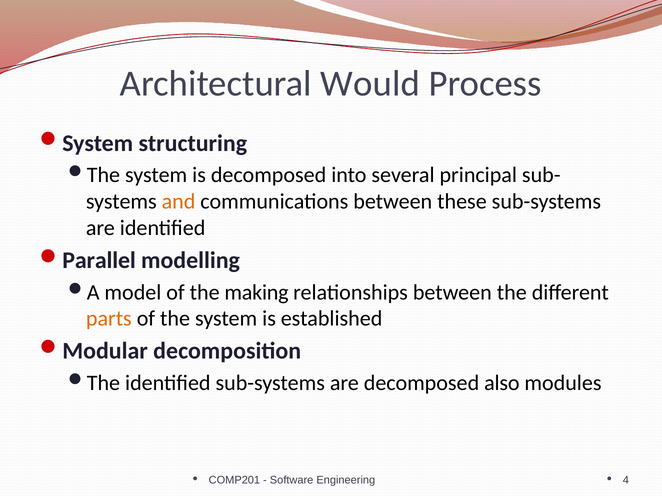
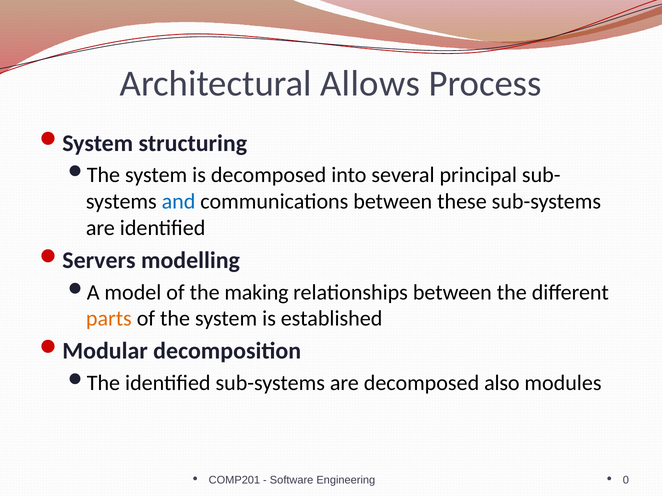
Would: Would -> Allows (370, 84)
and colour: orange -> blue (179, 202)
Parallel: Parallel -> Servers (99, 261)
4: 4 -> 0 (626, 481)
